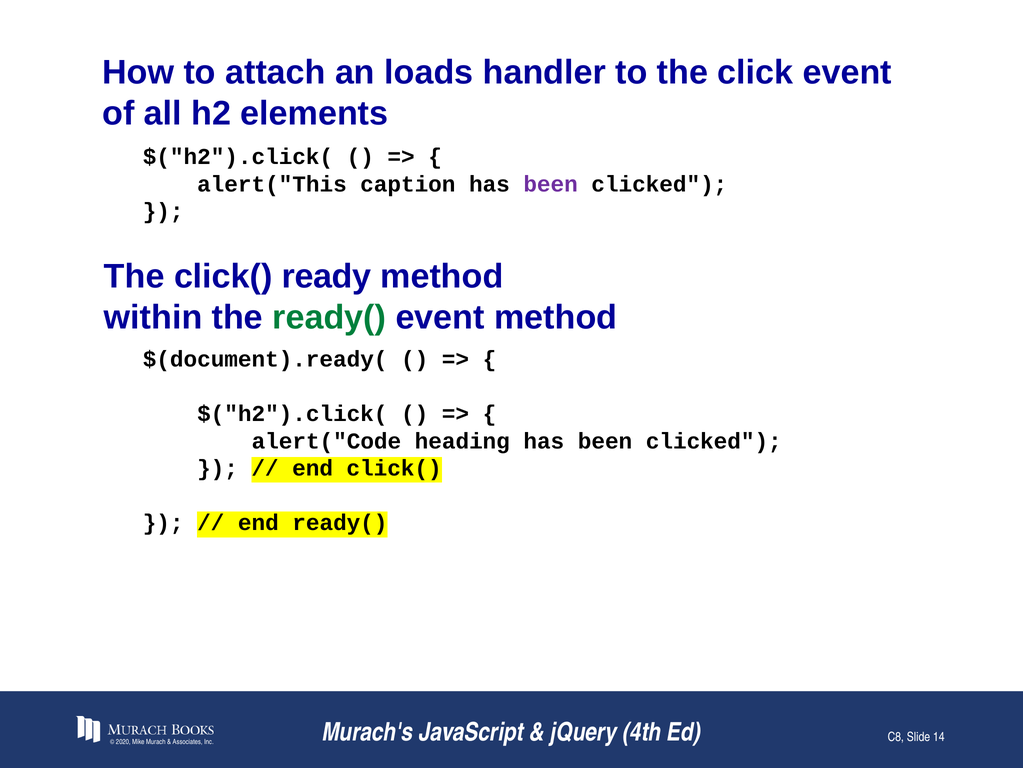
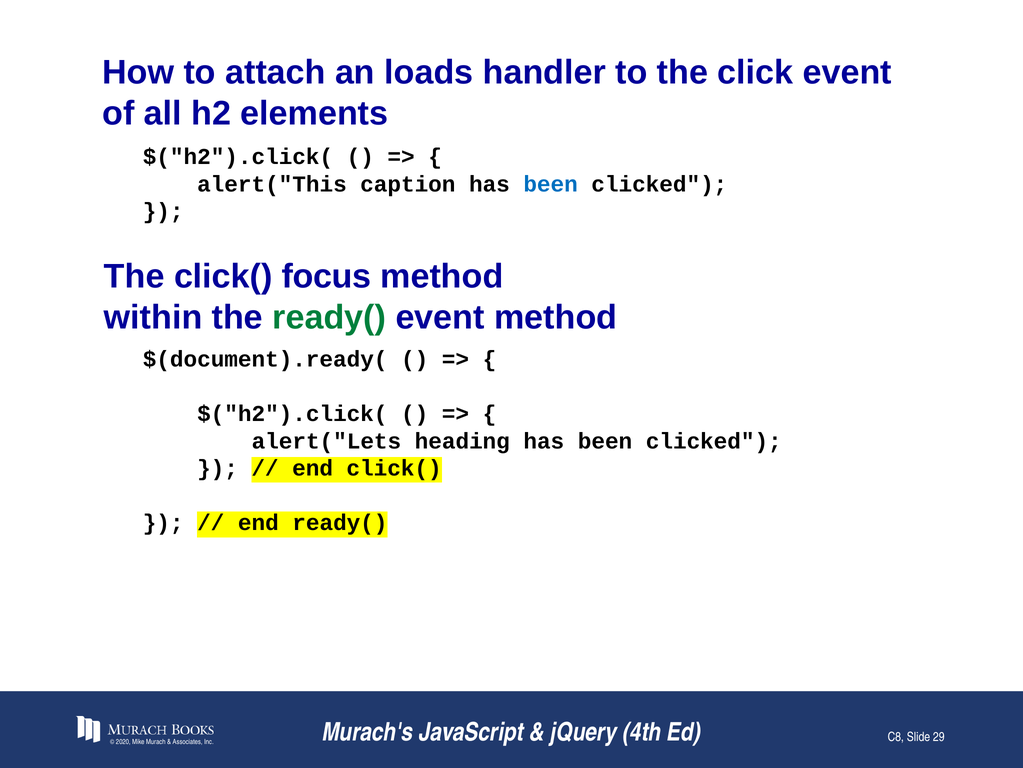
been colour: purple -> blue (551, 184)
ready: ready -> focus (327, 276)
alert("Code: alert("Code -> alert("Lets (326, 441)
14: 14 -> 29 (939, 736)
